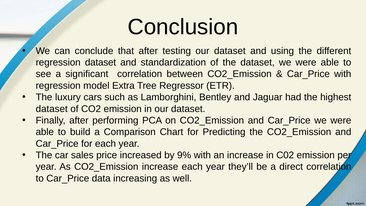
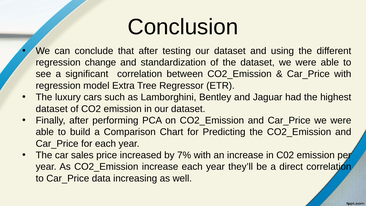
regression dataset: dataset -> change (101, 62)
9%: 9% -> 7% (184, 155)
